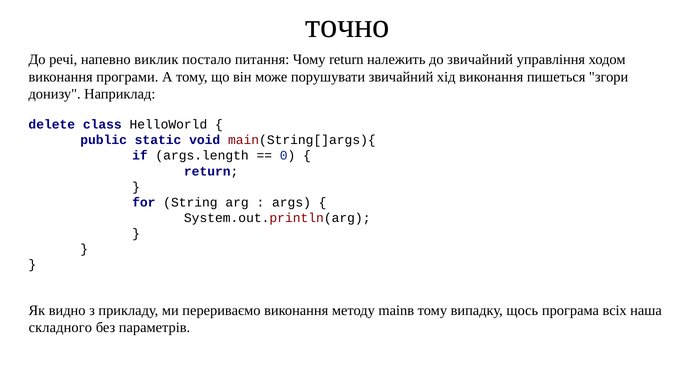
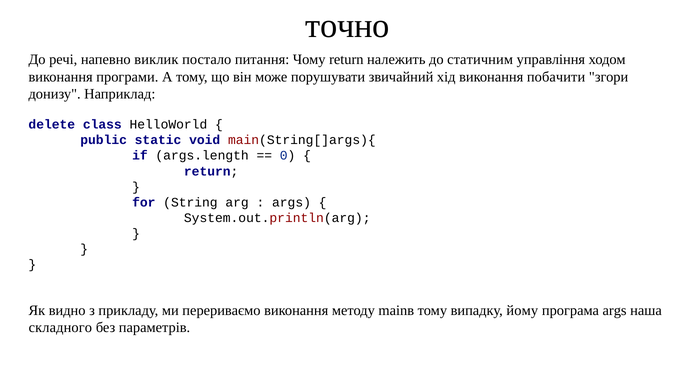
до звичайний: звичайний -> статичним (480, 60)
пишеться: пишеться -> побачити (556, 77)
щось: щось -> йому (522, 310)
програма всіх: всіх -> args (615, 310)
